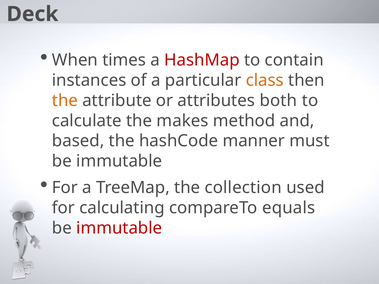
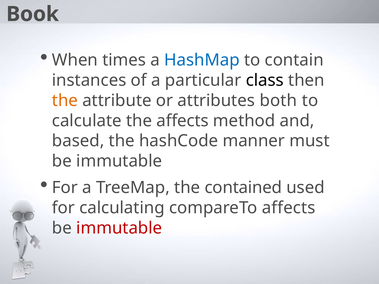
Deck: Deck -> Book (33, 14)
HashMap colour: red -> blue (202, 60)
class colour: orange -> black (265, 80)
the makes: makes -> affects (183, 121)
collection: collection -> contained (243, 188)
compareTo equals: equals -> affects (289, 208)
